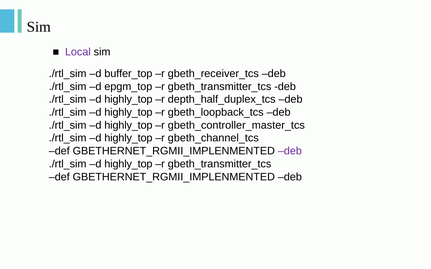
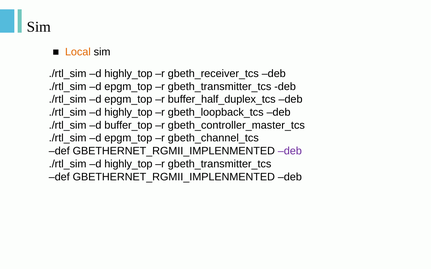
Local colour: purple -> orange (78, 52)
buffer_top: buffer_top -> highly_top (128, 74)
highly_top: highly_top -> epgm_top (128, 100)
depth_half_duplex_tcs: depth_half_duplex_tcs -> buffer_half_duplex_tcs (222, 100)
highly_top: highly_top -> buffer_top (128, 125)
highly_top: highly_top -> epgm_top (128, 138)
